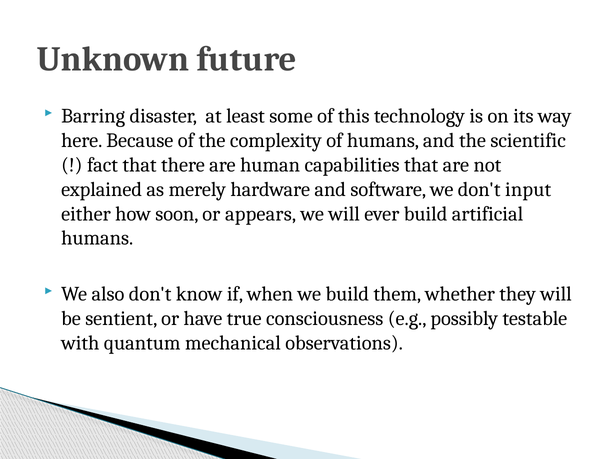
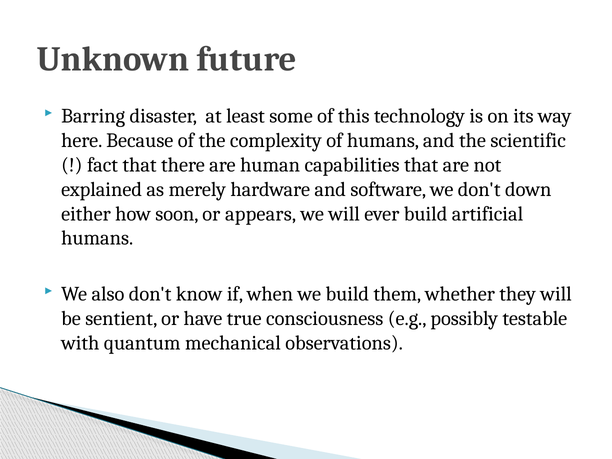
input: input -> down (528, 189)
